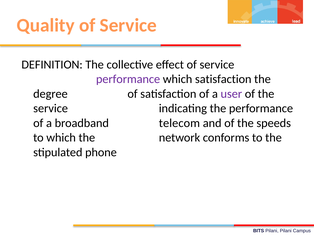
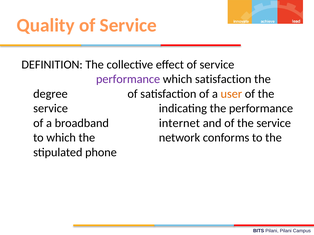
user colour: purple -> orange (231, 94)
telecom: telecom -> internet (179, 123)
and of the speeds: speeds -> service (274, 123)
